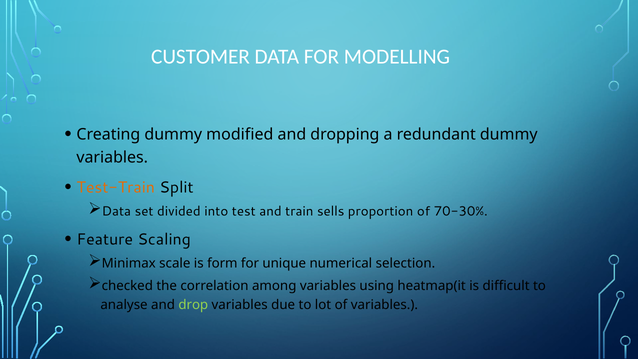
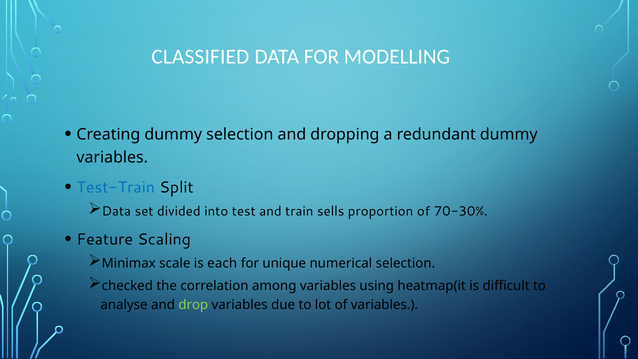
CUSTOMER: CUSTOMER -> CLASSIFIED (200, 57)
dummy modified: modified -> selection (240, 135)
Test-Train colour: orange -> blue (116, 187)
form: form -> each (222, 263)
